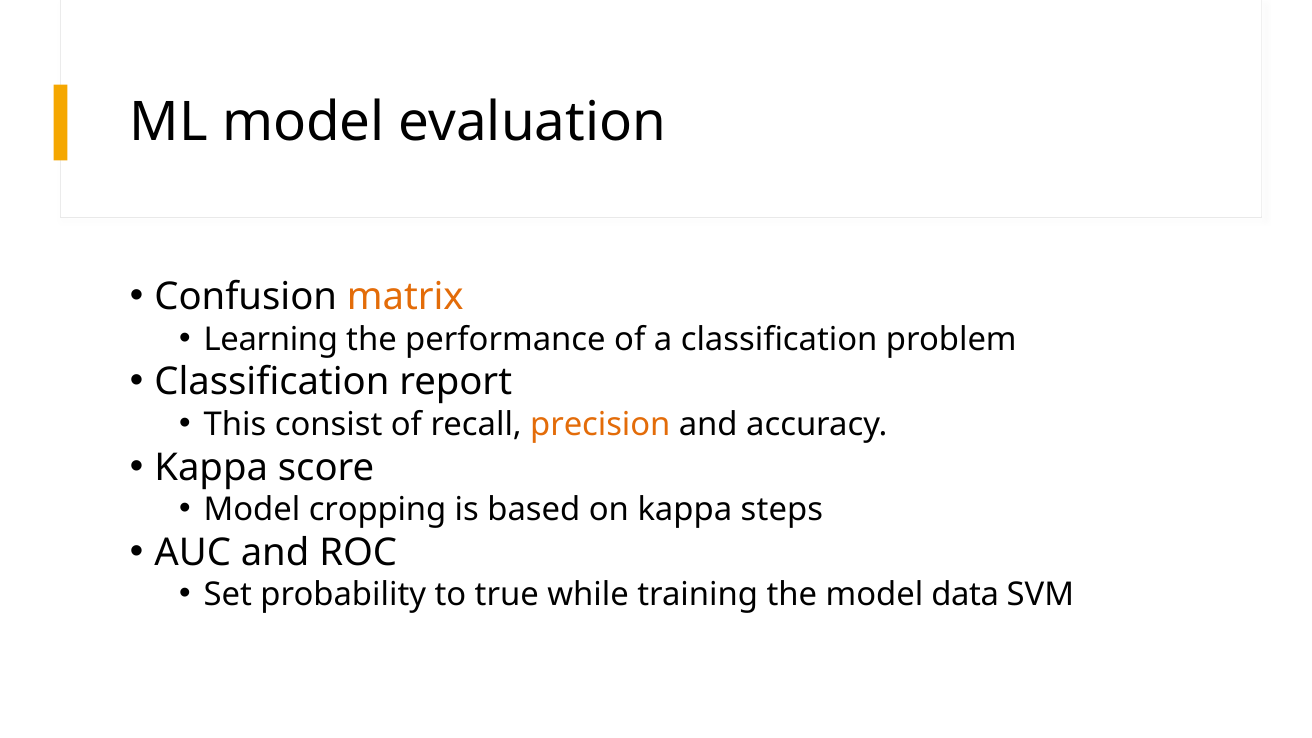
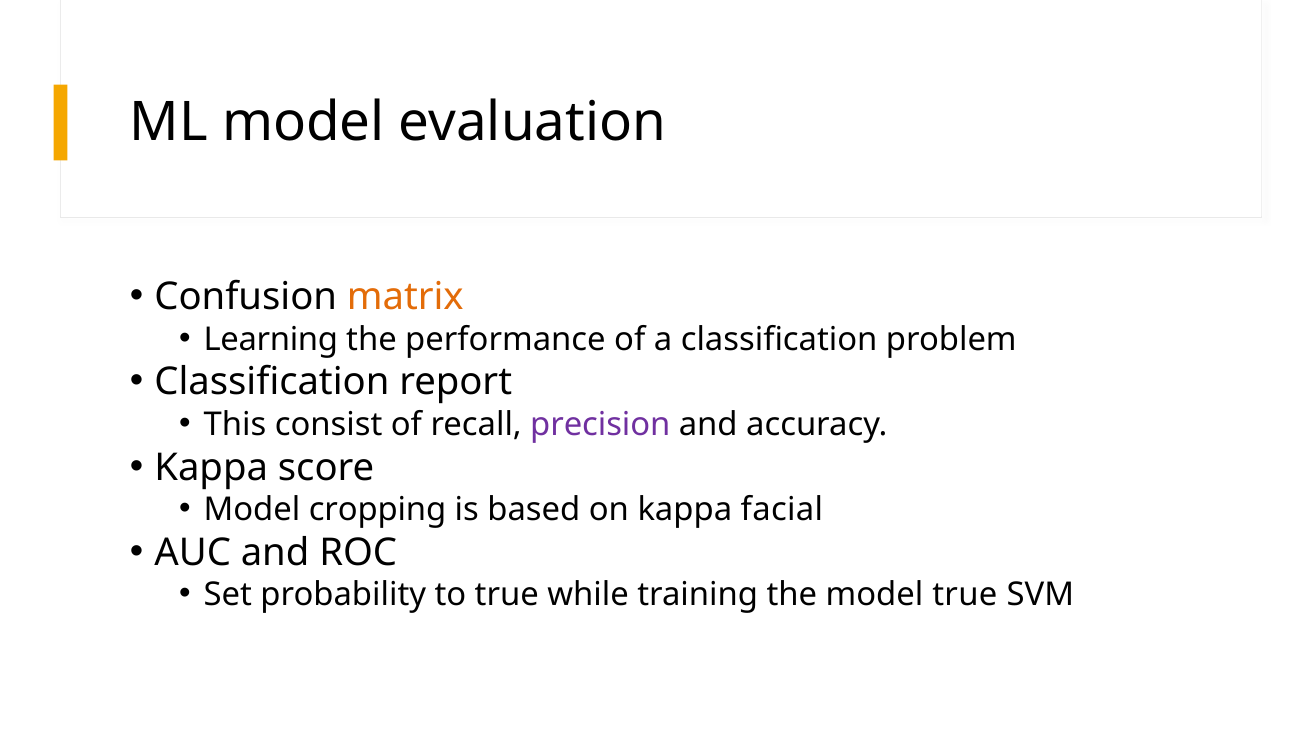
precision colour: orange -> purple (600, 425)
steps: steps -> facial (782, 510)
model data: data -> true (965, 595)
